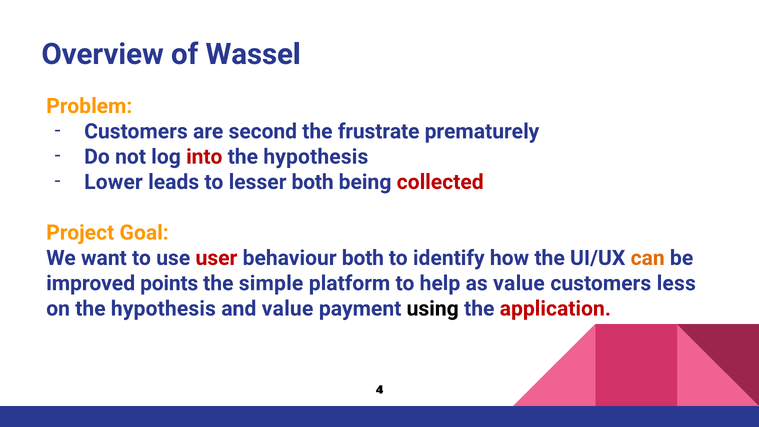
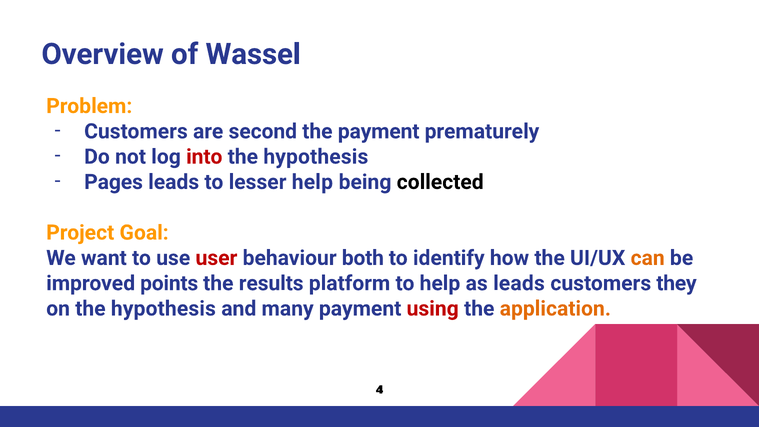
the frustrate: frustrate -> payment (379, 131)
Lower: Lower -> Pages (114, 182)
lesser both: both -> help (312, 182)
collected colour: red -> black (440, 182)
simple: simple -> results (271, 283)
as value: value -> leads (519, 283)
less: less -> they (676, 283)
and value: value -> many (288, 309)
using colour: black -> red (433, 309)
application colour: red -> orange (555, 309)
